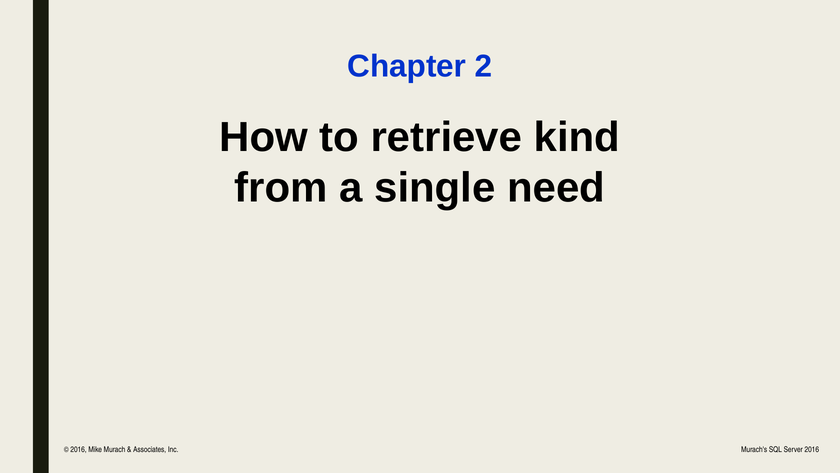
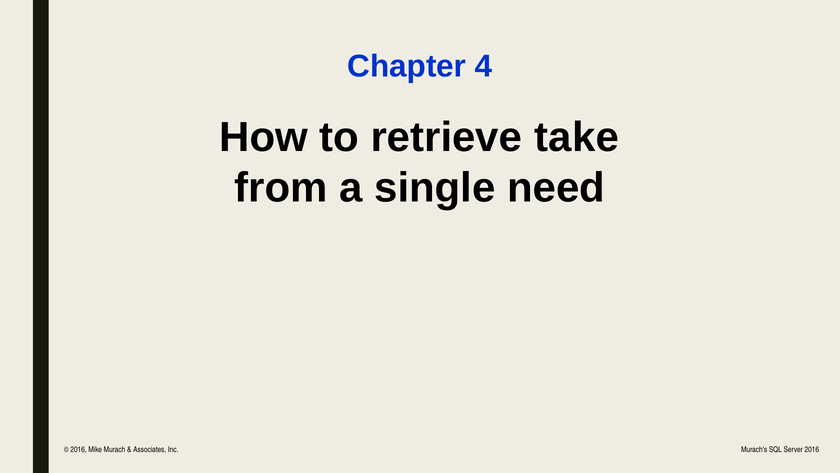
2: 2 -> 4 (484, 66)
kind: kind -> take (577, 137)
